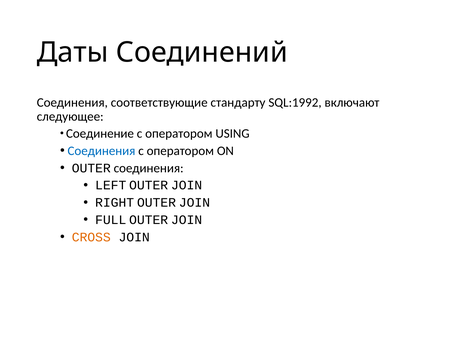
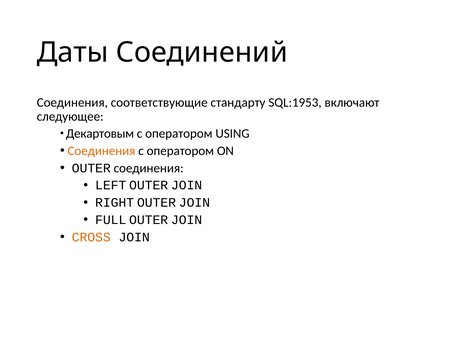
SQL:1992: SQL:1992 -> SQL:1953 (295, 103)
Соединение: Соединение -> Декартовым (100, 134)
Соединения colour: blue -> orange (101, 151)
